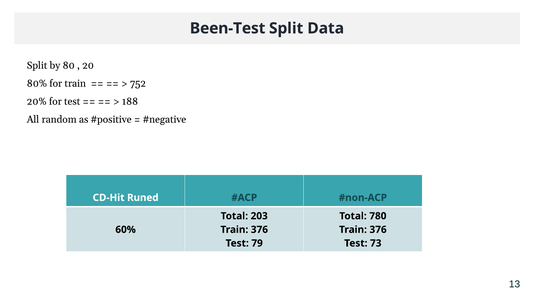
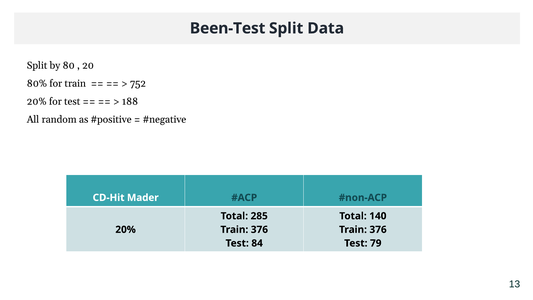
Runed: Runed -> Mader (143, 198)
203: 203 -> 285 (259, 216)
780: 780 -> 140 (378, 216)
60%: 60% -> 20% (126, 229)
79: 79 -> 84 (257, 243)
73: 73 -> 79 (376, 243)
